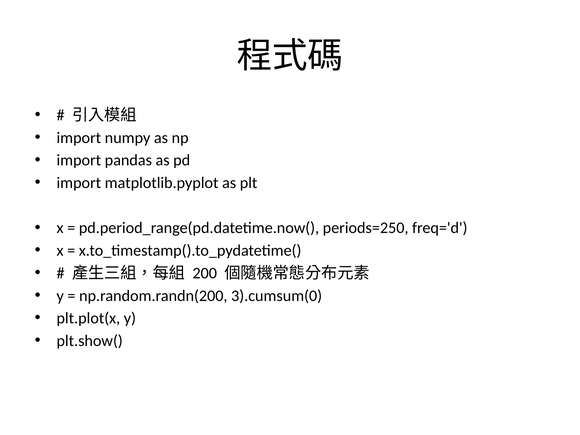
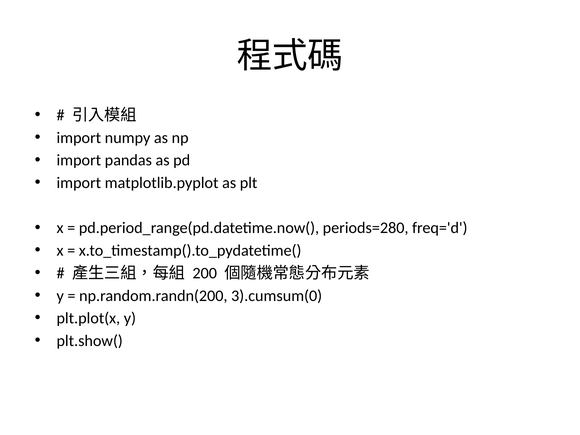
periods=250: periods=250 -> periods=280 (366, 228)
